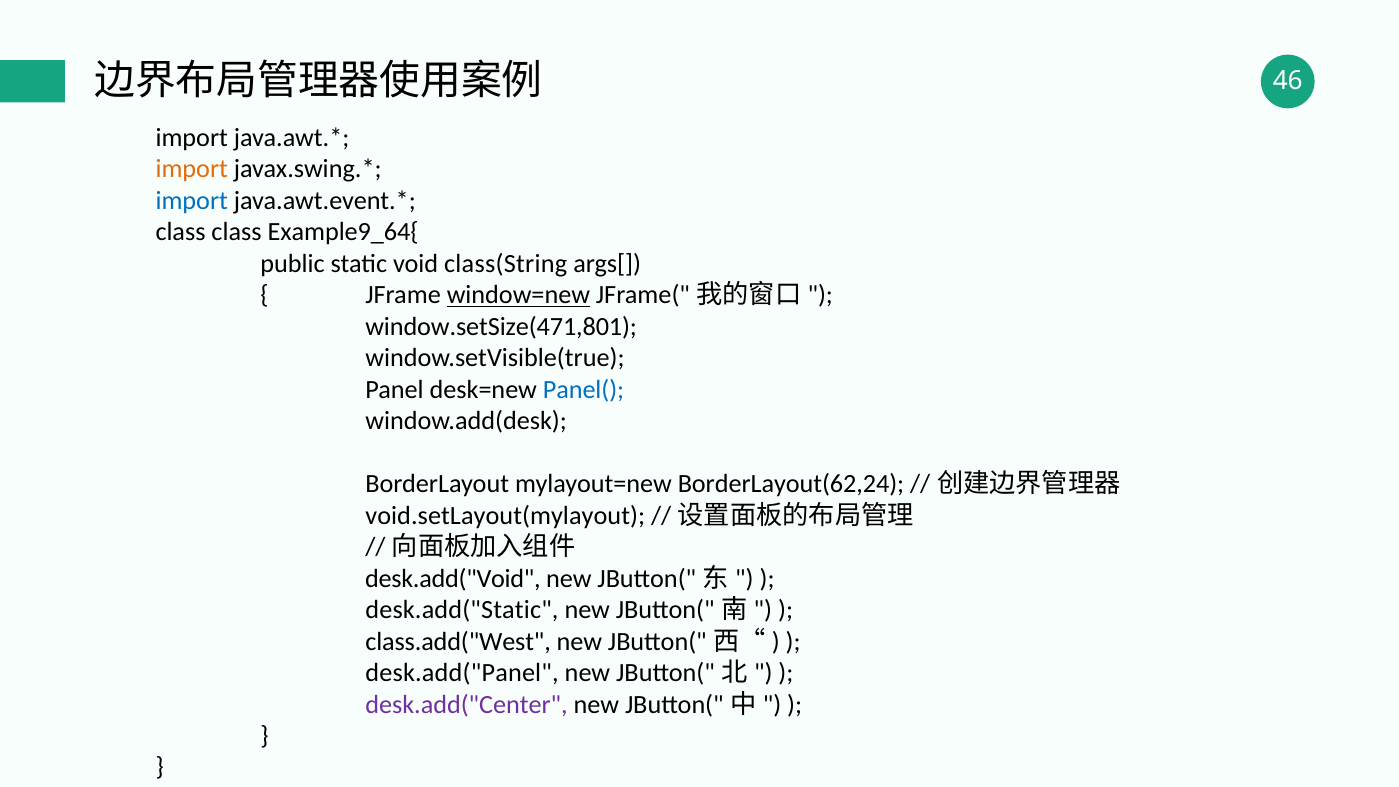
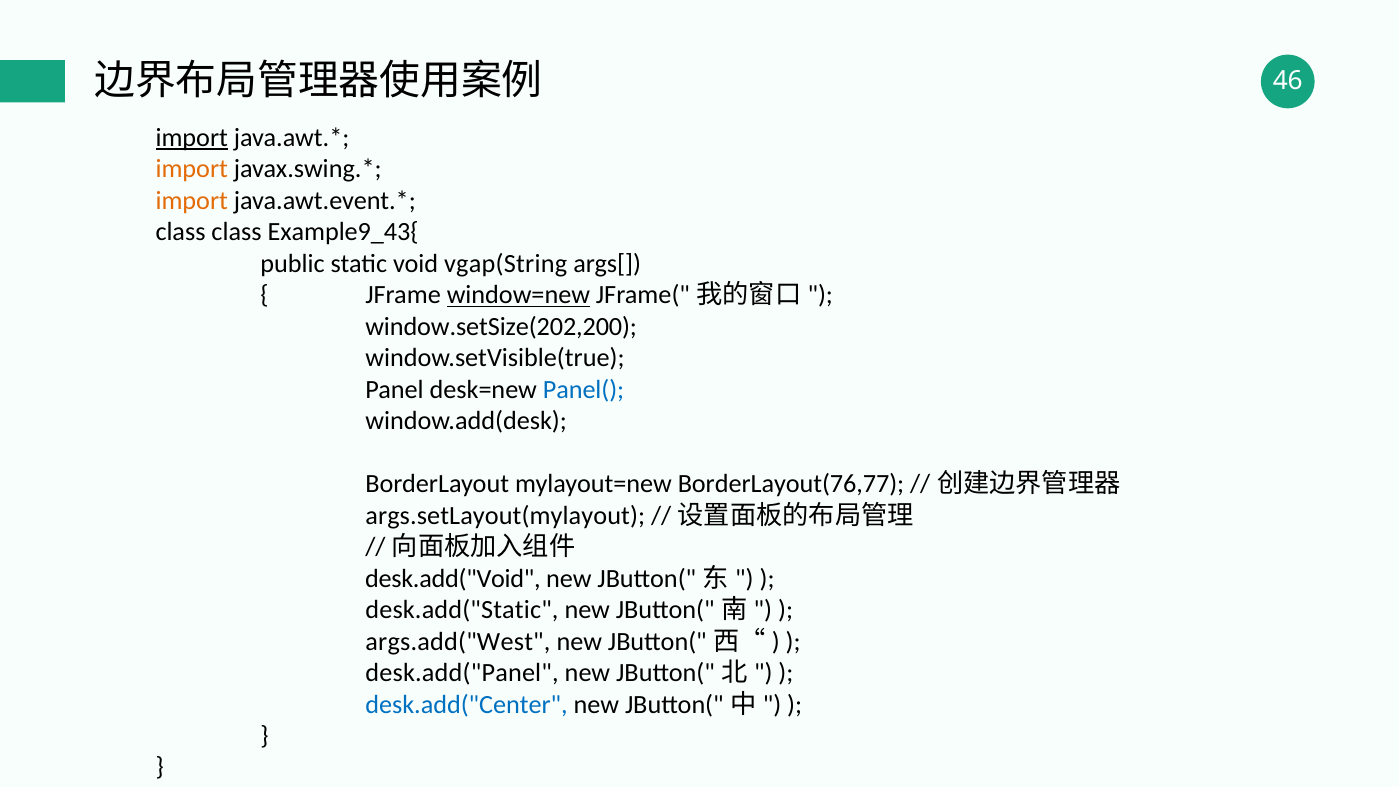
import underline: none -> present (192, 138)
import colour: blue -> orange (192, 201)
Example9_64{: Example9_64{ -> Example9_43{ (343, 232)
class(String: class(String -> vgap(String (506, 264)
window.setSize(471,801: window.setSize(471,801 -> window.setSize(202,200 (501, 327)
BorderLayout(62,24: BorderLayout(62,24 -> BorderLayout(76,77 (791, 484)
void.setLayout(mylayout: void.setLayout(mylayout -> args.setLayout(mylayout (505, 515)
class.add("West: class.add("West -> args.add("West (458, 641)
desk.add("Center colour: purple -> blue (466, 704)
